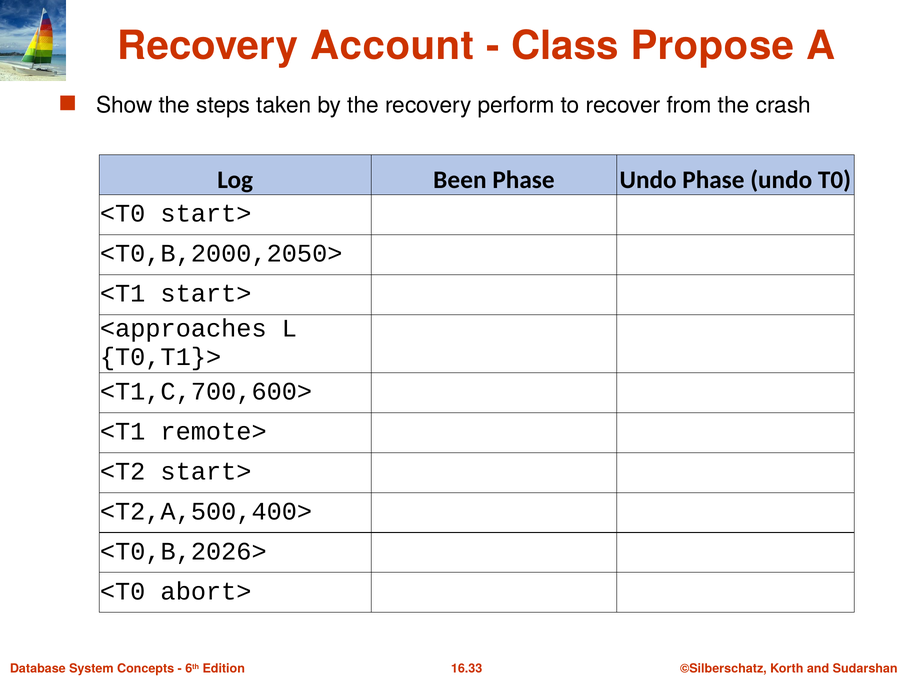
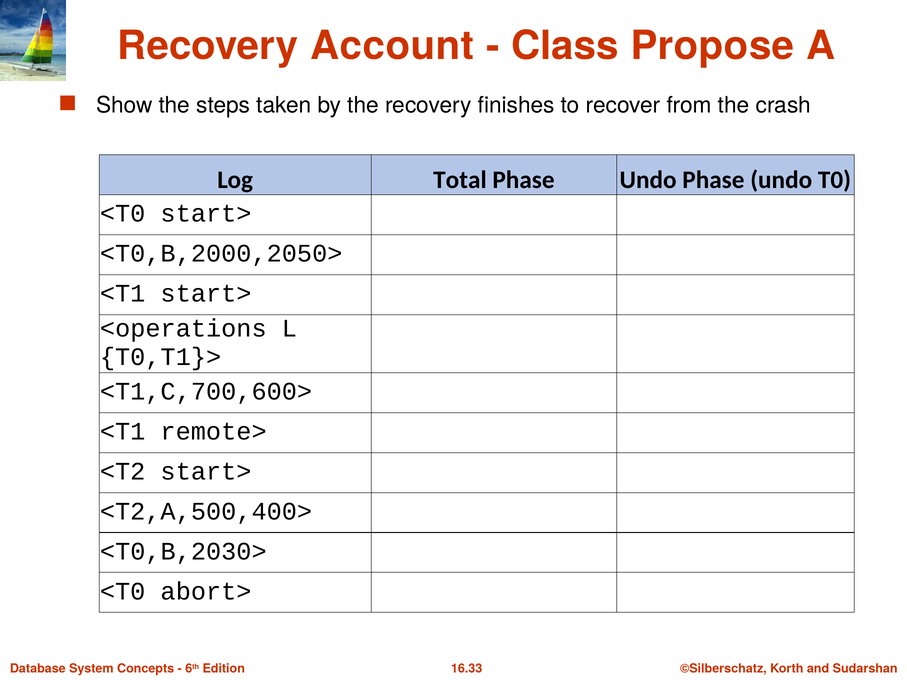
perform: perform -> finishes (516, 105)
Been: Been -> Total (460, 180)
<approaches: <approaches -> <operations (183, 328)
<T0,B,2026>: <T0,B,2026> -> <T0,B,2030> (183, 552)
